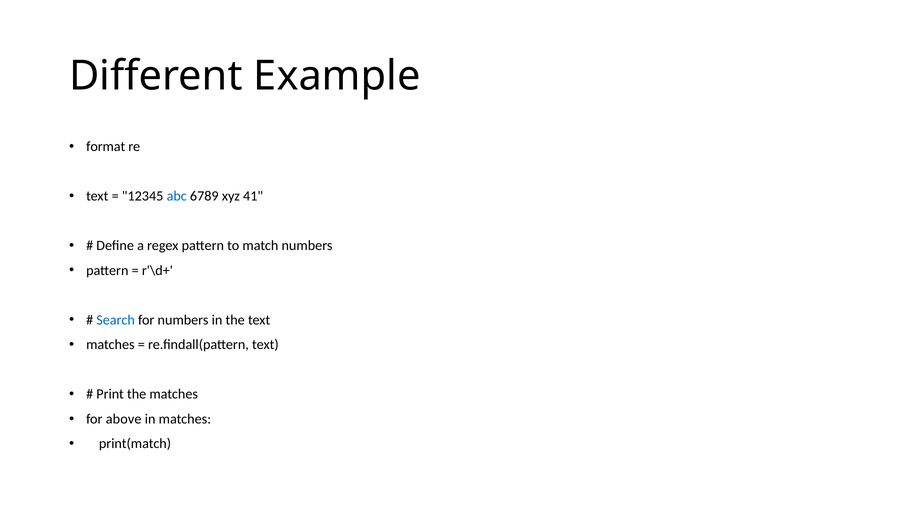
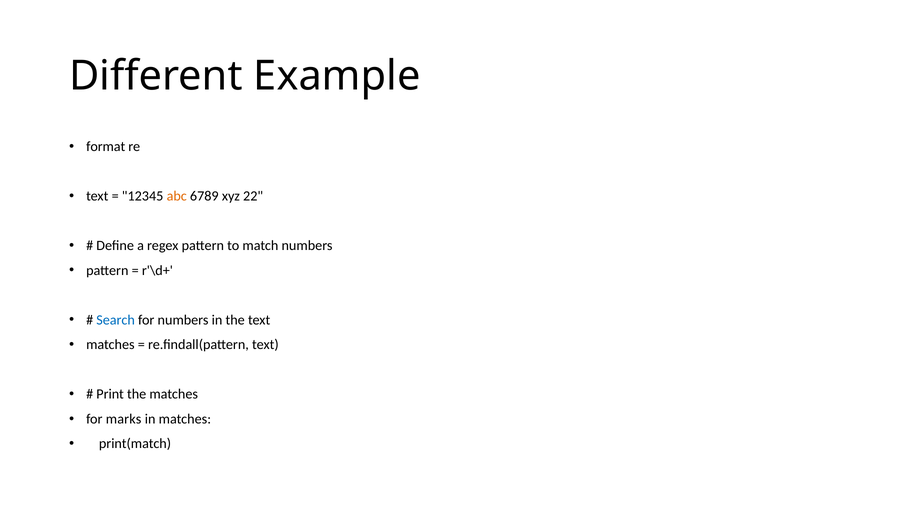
abc colour: blue -> orange (177, 196)
41: 41 -> 22 (253, 196)
above: above -> marks (124, 419)
